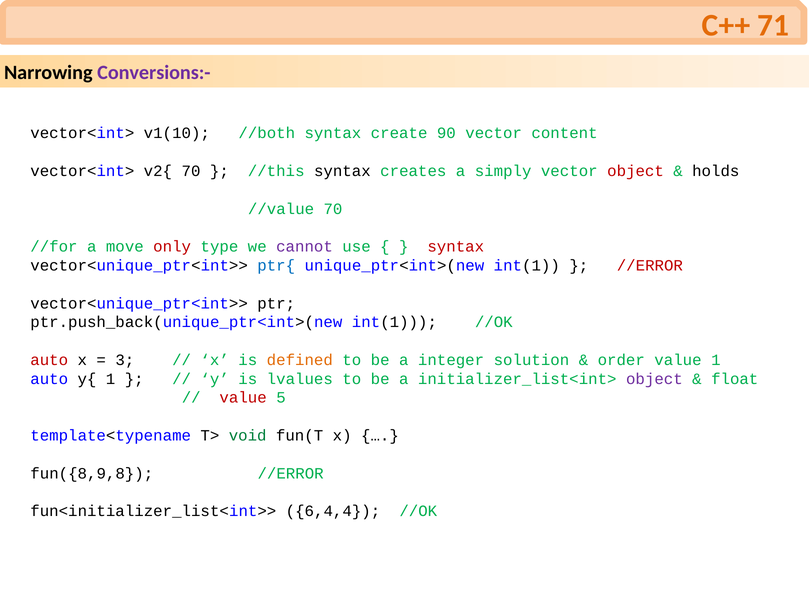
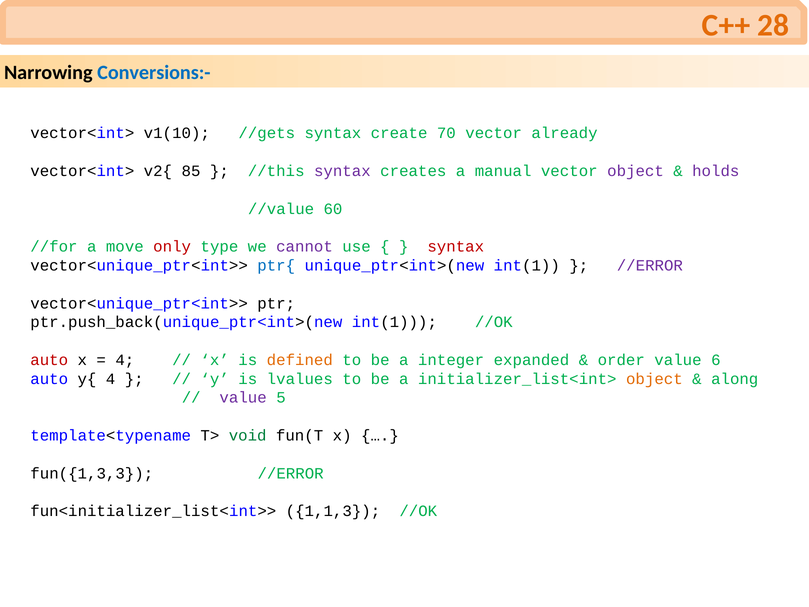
71: 71 -> 28 (773, 25)
Conversions:- colour: purple -> blue (154, 73)
//both: //both -> //gets (267, 133)
90: 90 -> 70 (446, 133)
content: content -> already (565, 133)
v2{ 70: 70 -> 85 (191, 171)
syntax colour: black -> purple (342, 171)
simply: simply -> manual (503, 171)
object colour: red -> purple (636, 171)
holds colour: black -> purple (716, 171)
//value 70: 70 -> 60 (333, 209)
//ERROR colour: red -> purple (650, 265)
3: 3 -> 4 (125, 360)
solution: solution -> expanded (531, 360)
value 1: 1 -> 6 (716, 360)
y{ 1: 1 -> 4 (111, 379)
object colour: purple -> orange (654, 379)
float: float -> along (735, 379)
value colour: red -> purple (243, 398)
fun({8,9,8: fun({8,9,8 -> fun({1,3,3 (92, 473)
6,4,4: 6,4,4 -> 1,1,3 (333, 511)
